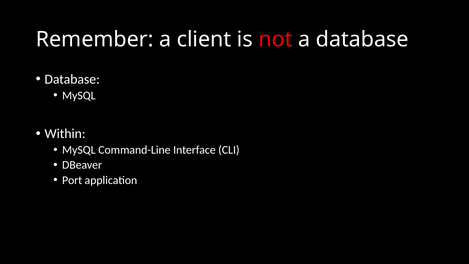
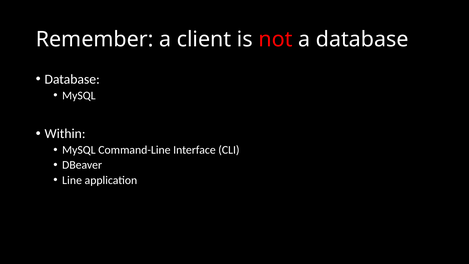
Port: Port -> Line (72, 180)
